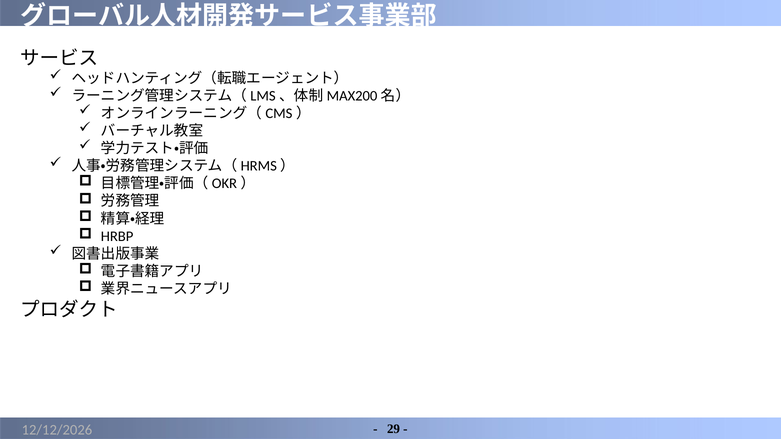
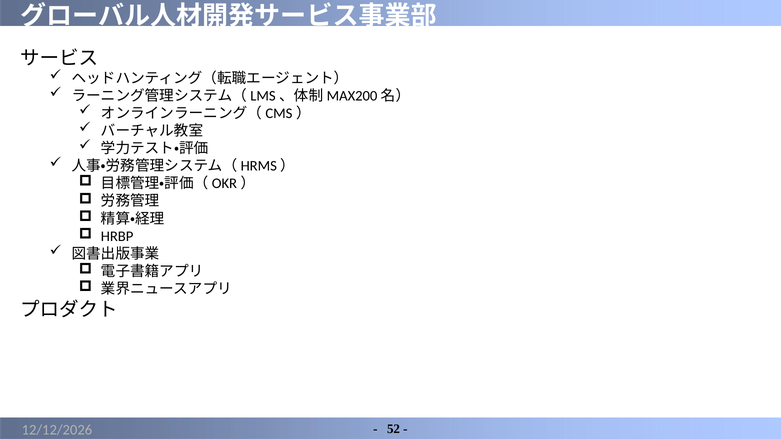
29: 29 -> 52 (394, 429)
